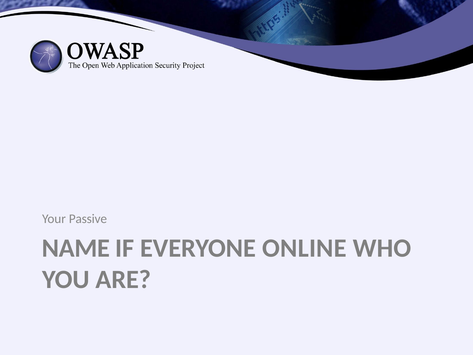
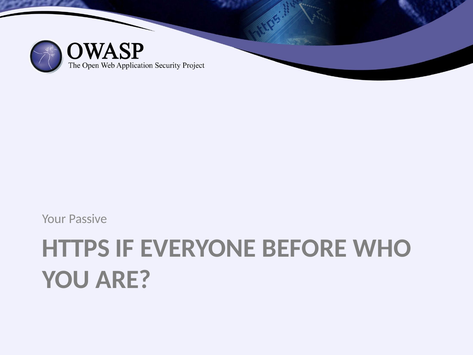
NAME: NAME -> HTTPS (76, 248)
ONLINE: ONLINE -> BEFORE (304, 248)
